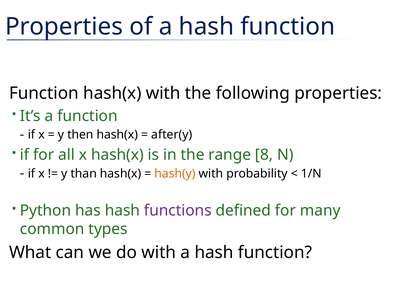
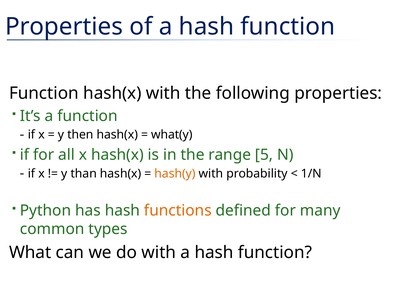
after(y: after(y -> what(y (172, 135)
8: 8 -> 5 (264, 154)
functions colour: purple -> orange (178, 210)
